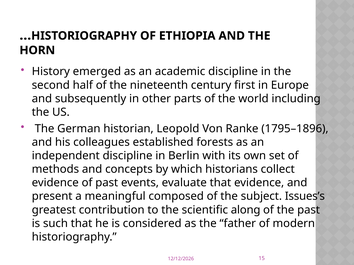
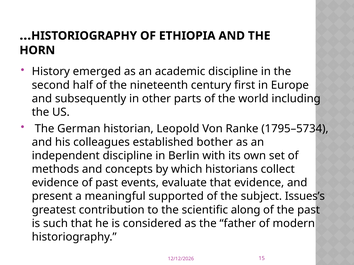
1795–1896: 1795–1896 -> 1795–5734 (295, 129)
forests: forests -> bother (215, 142)
composed: composed -> supported (176, 197)
